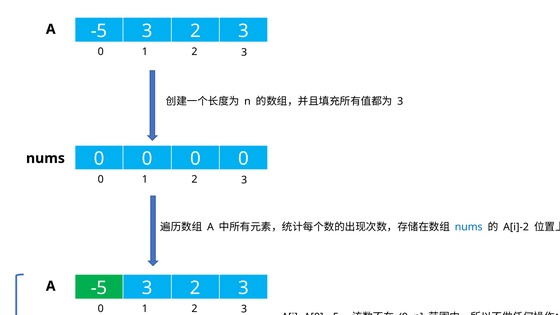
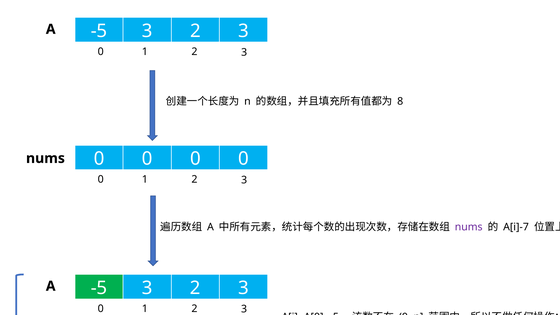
3: 3 -> 8 (400, 101)
nums colour: blue -> purple (469, 227)
A[i]-2: A[i]-2 -> A[i]-7 (516, 227)
